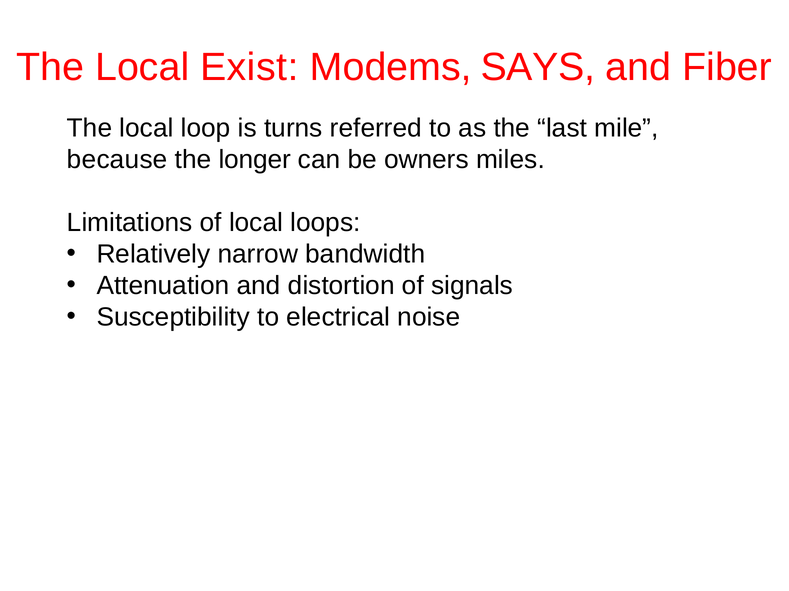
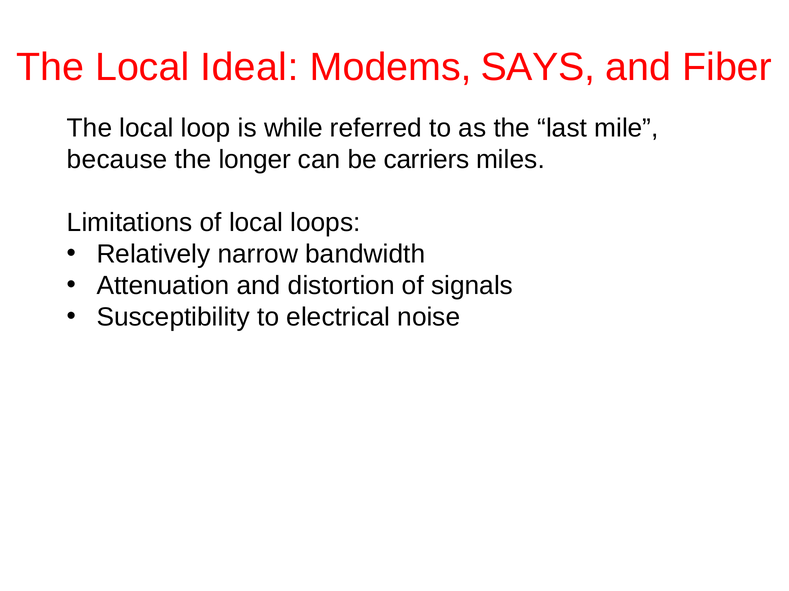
Exist: Exist -> Ideal (249, 67)
turns: turns -> while (294, 128)
owners: owners -> carriers (427, 160)
